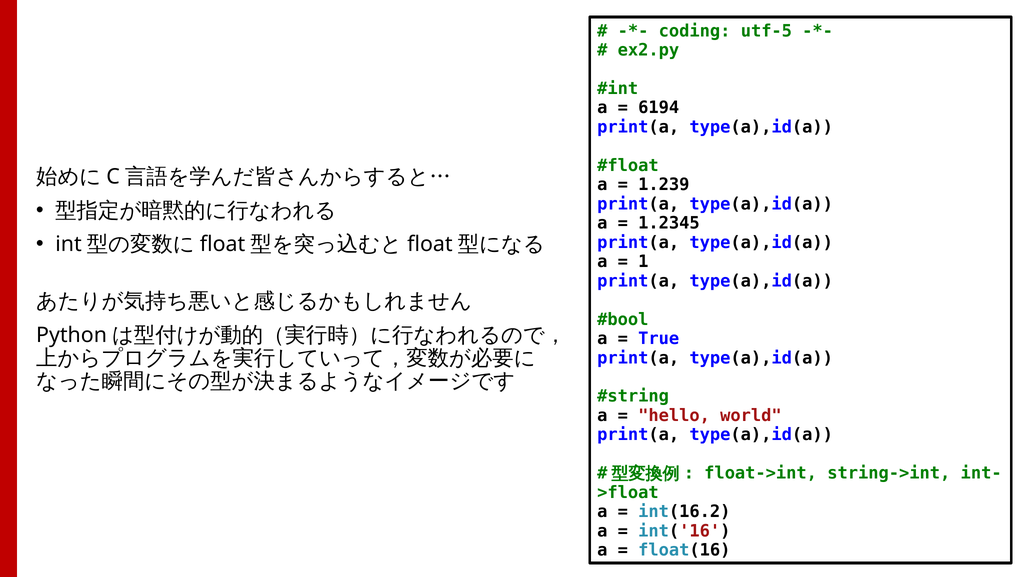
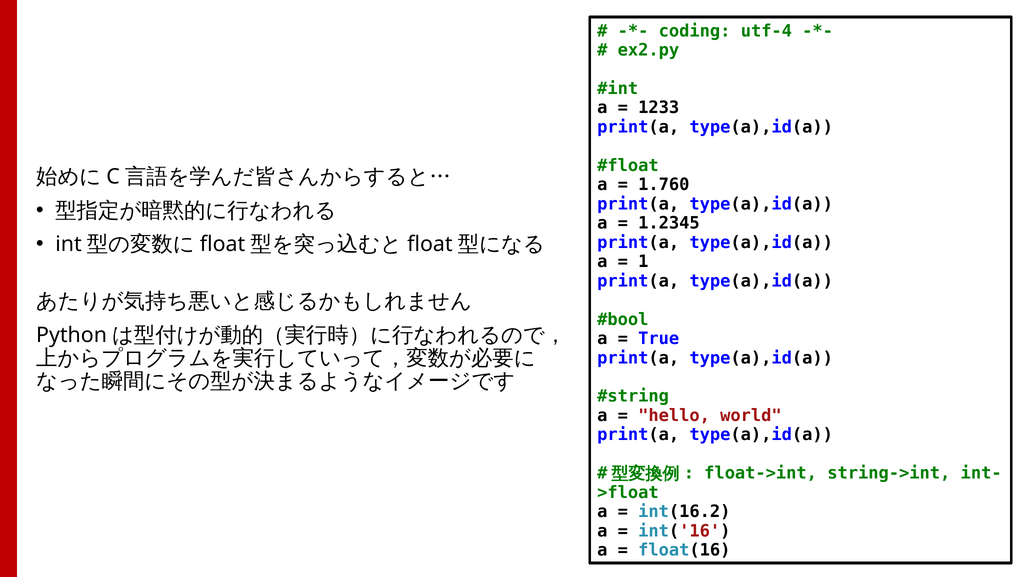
utf-5: utf-5 -> utf-4 (766, 31)
6194: 6194 -> 1233 (659, 108)
1.239: 1.239 -> 1.760 (664, 185)
